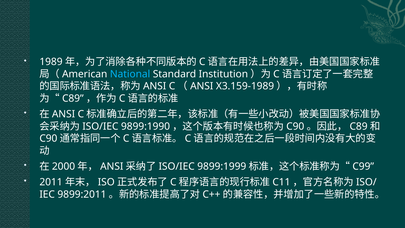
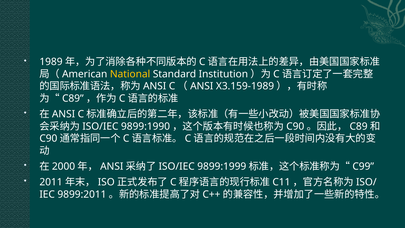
National colour: light blue -> yellow (130, 74)
